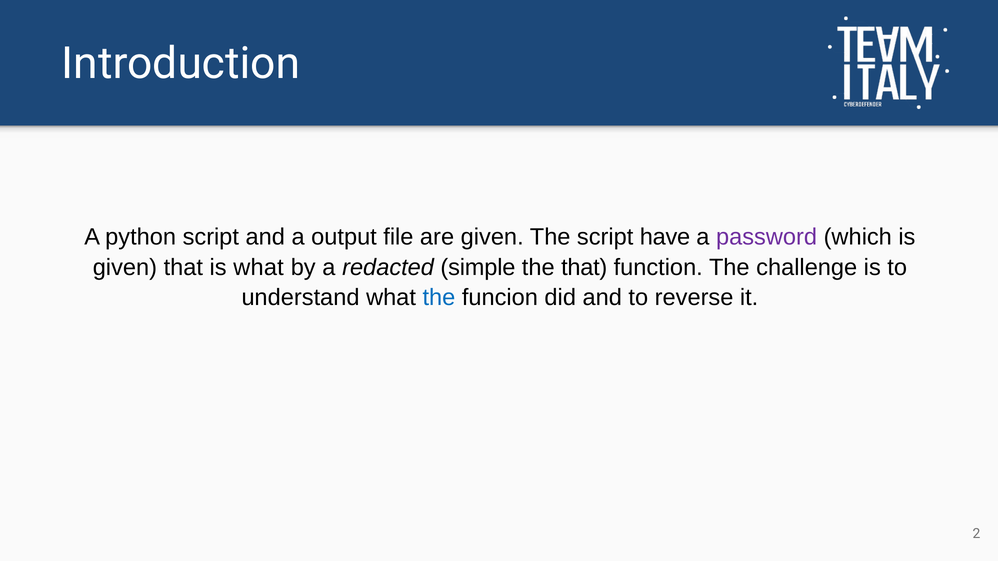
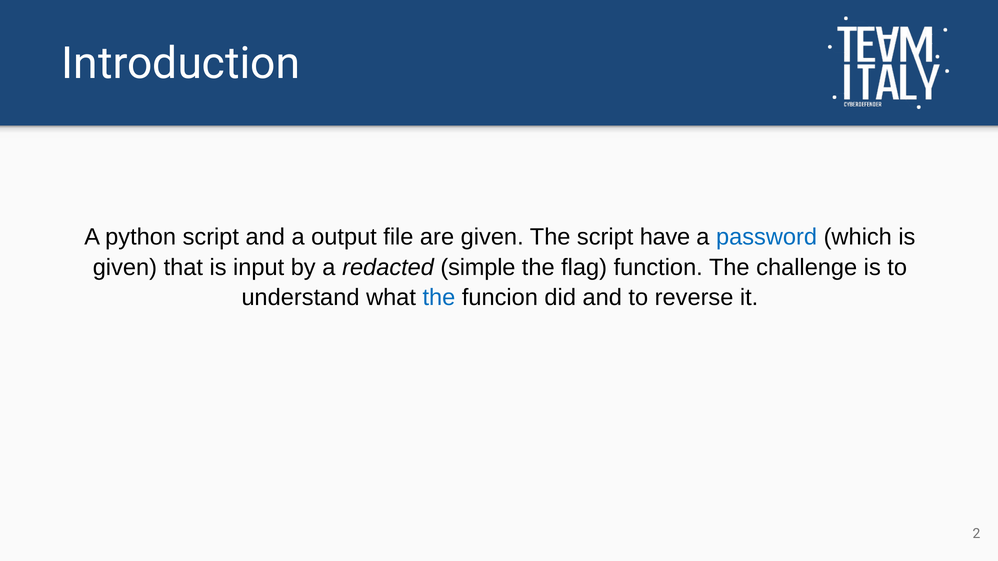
password colour: purple -> blue (767, 237)
is what: what -> input (259, 267)
the that: that -> flag (584, 267)
